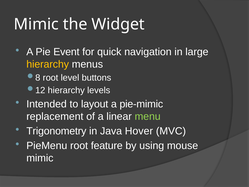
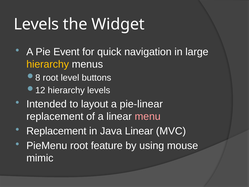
Mimic: Mimic -> Levels (36, 24)
pie-mimic: pie-mimic -> pie-linear (141, 104)
menu colour: light green -> pink (148, 116)
Trigonometry: Trigonometry -> Replacement (56, 131)
Java Hover: Hover -> Linear (139, 131)
